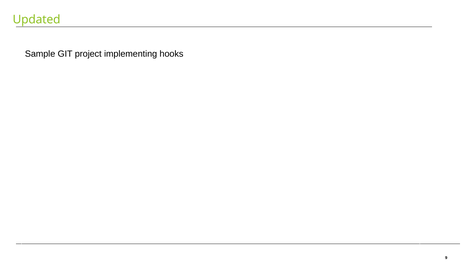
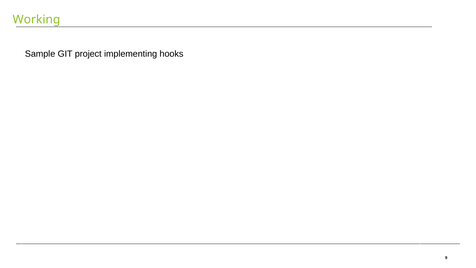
Updated: Updated -> Working (36, 19)
